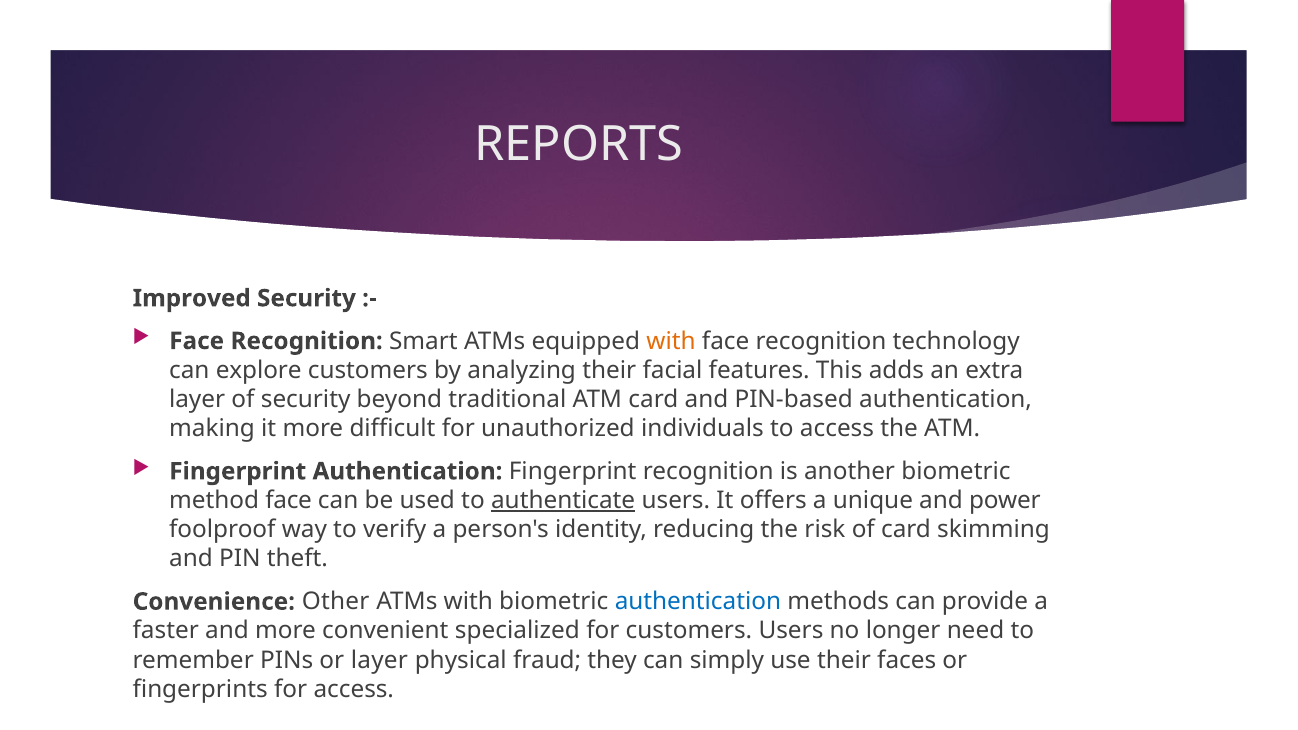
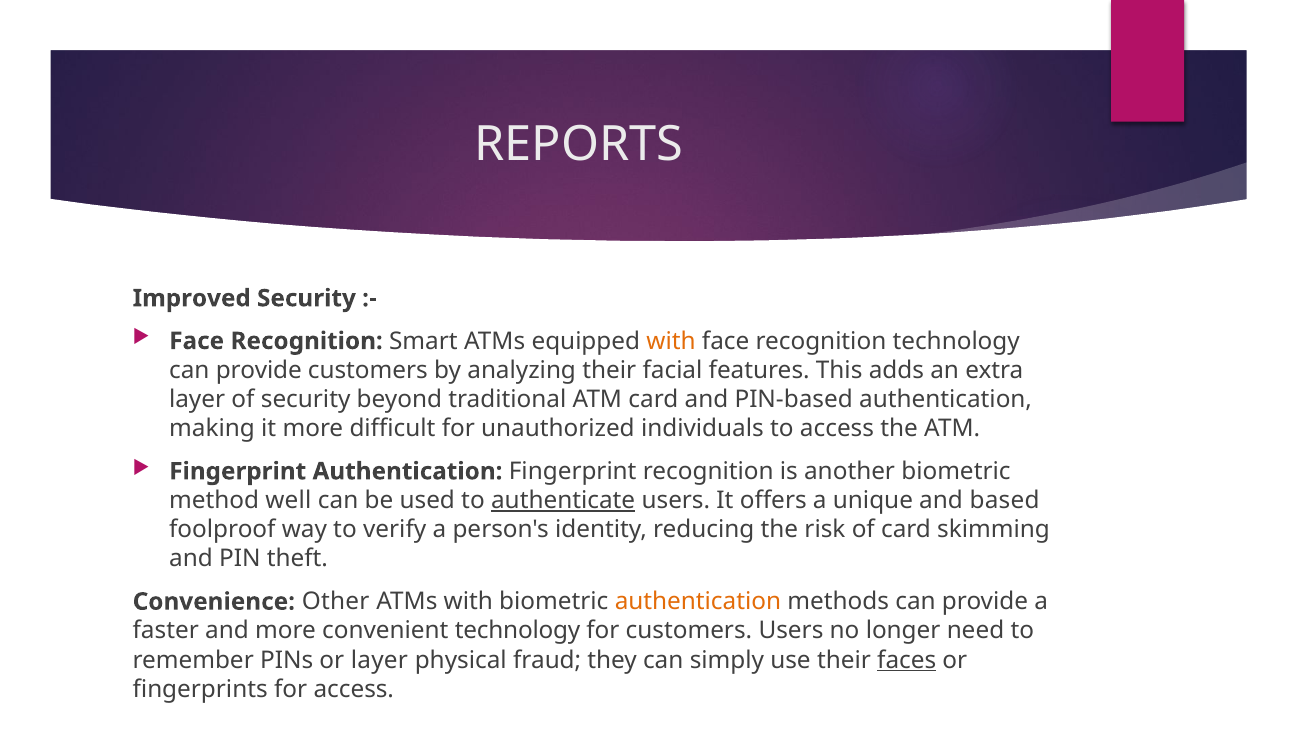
explore: explore -> provide (259, 370)
method face: face -> well (288, 501)
power: power -> based (1005, 501)
authentication colour: blue -> orange (698, 602)
convenient specialized: specialized -> technology (518, 631)
faces underline: none -> present (907, 660)
